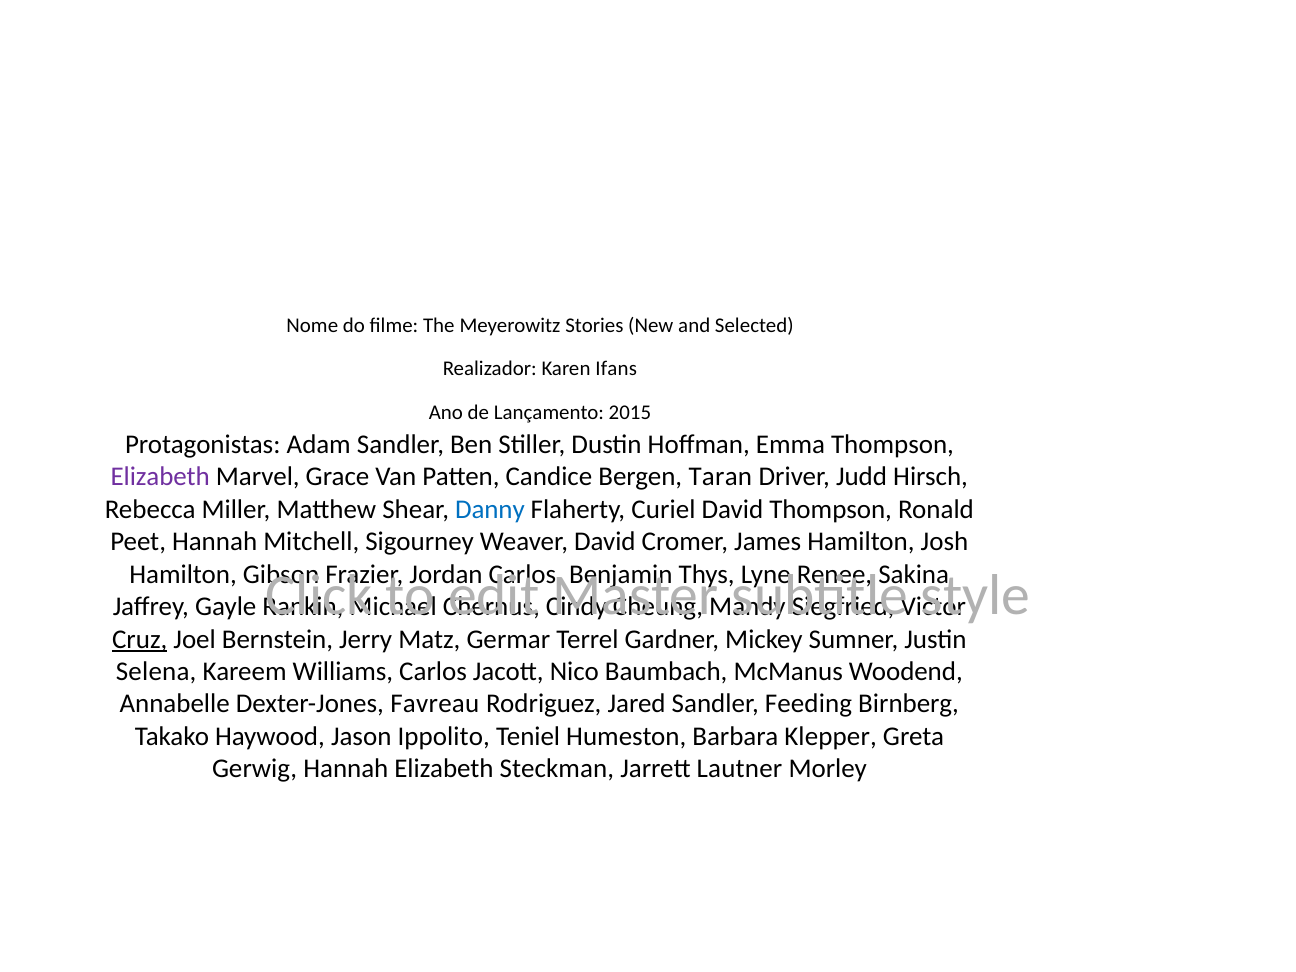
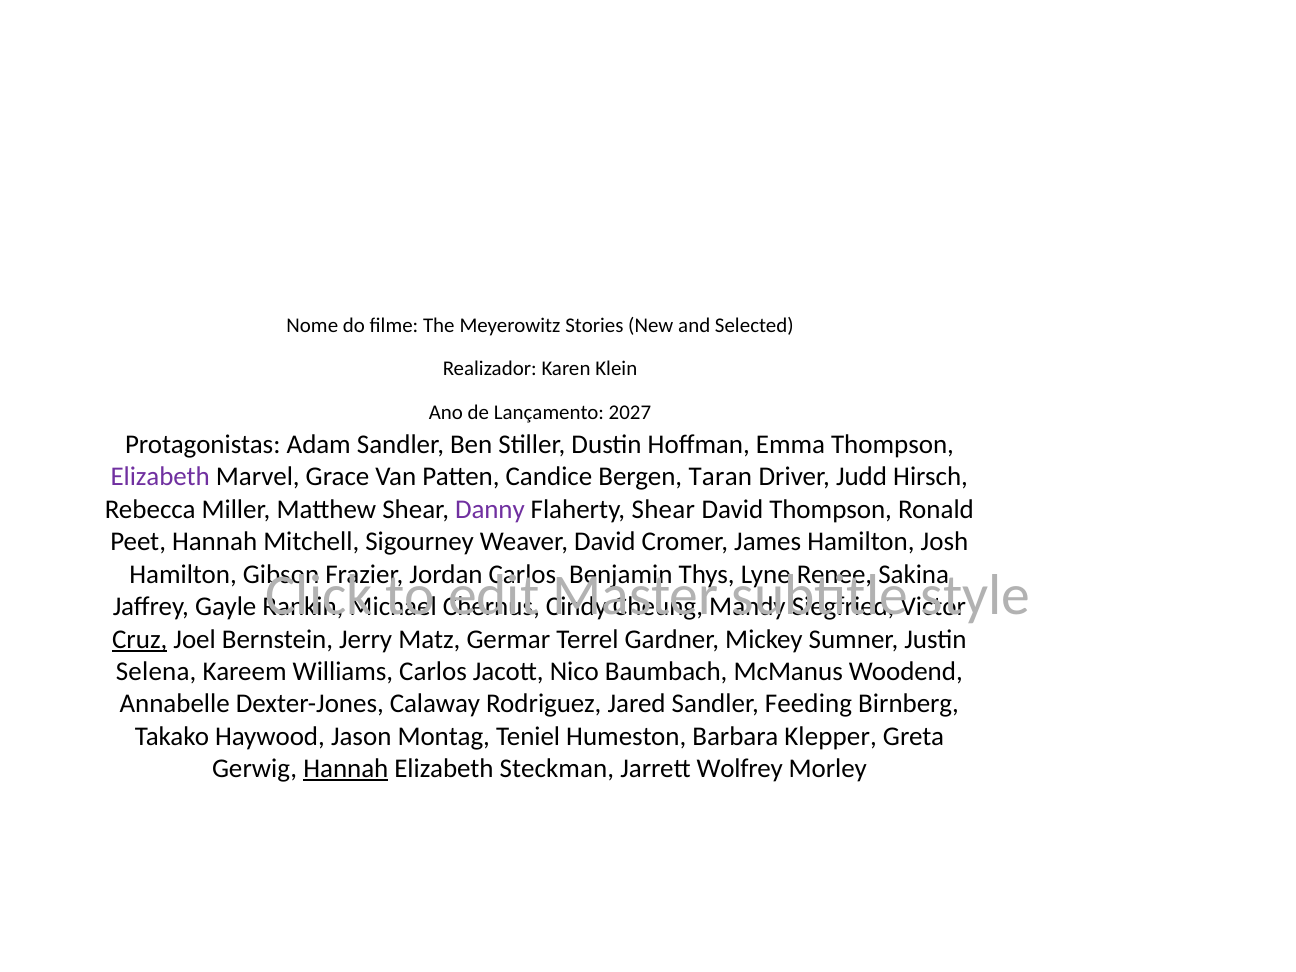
Ifans: Ifans -> Klein (616, 369)
2015: 2015 -> 2027 (630, 412)
Danny colour: blue -> purple (490, 509)
Flaherty Curiel: Curiel -> Shear (663, 509)
Favreau: Favreau -> Calaway (435, 704)
Ippolito: Ippolito -> Montag (444, 736)
Hannah underline: none -> present (346, 769)
Lautner: Lautner -> Wolfrey (740, 769)
